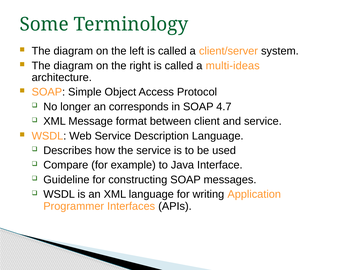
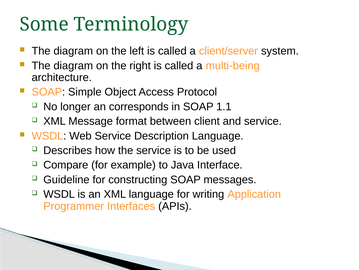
multi-ideas: multi-ideas -> multi-being (233, 65)
4.7: 4.7 -> 1.1 (224, 106)
